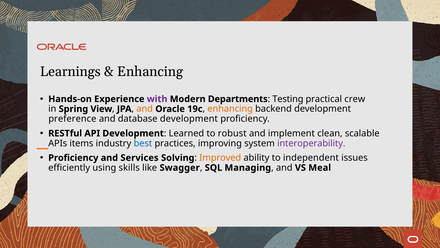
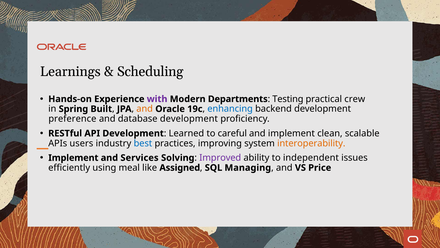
Enhancing: Enhancing -> Scheduling (150, 71)
View: View -> Built (101, 109)
enhancing colour: orange -> blue (230, 109)
robust: robust -> careful (232, 133)
items: items -> users (81, 143)
interoperability colour: purple -> orange (311, 143)
Proficiency: Proficiency -> Implement (73, 158)
Improved colour: orange -> purple (220, 158)
skills: skills -> meal (129, 167)
Swagger: Swagger -> Assigned (180, 167)
Meal: Meal -> Price (320, 167)
